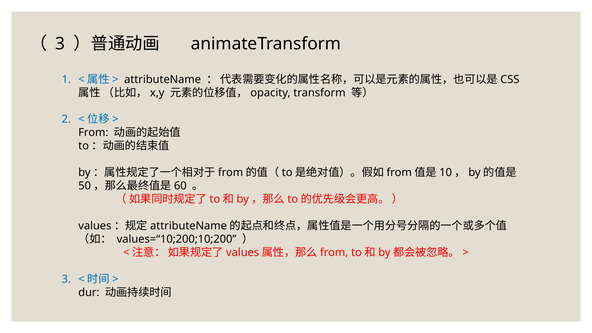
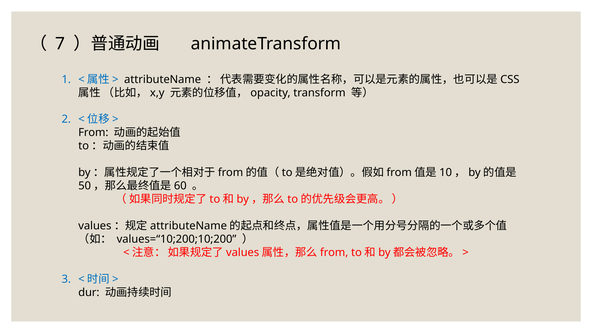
3: 3 -> 7 (60, 44)
